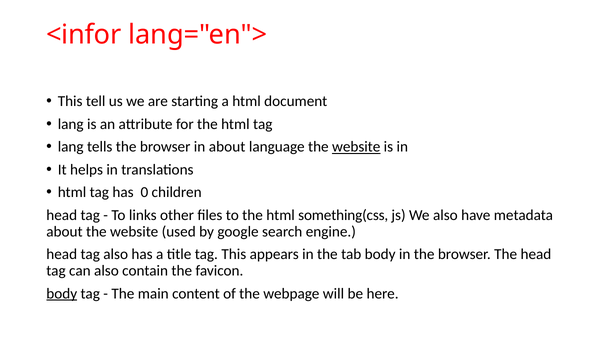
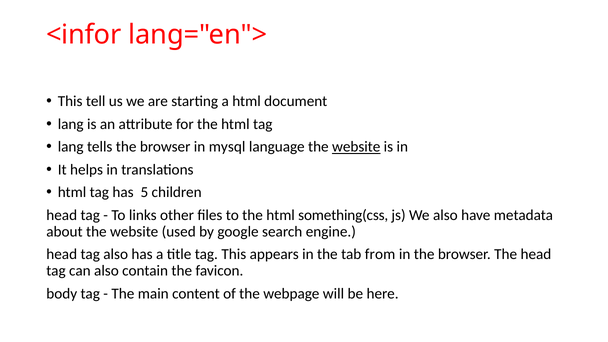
in about: about -> mysql (227, 147)
0: 0 -> 5 (144, 192)
tab body: body -> from (380, 254)
body underline: present -> none (62, 293)
